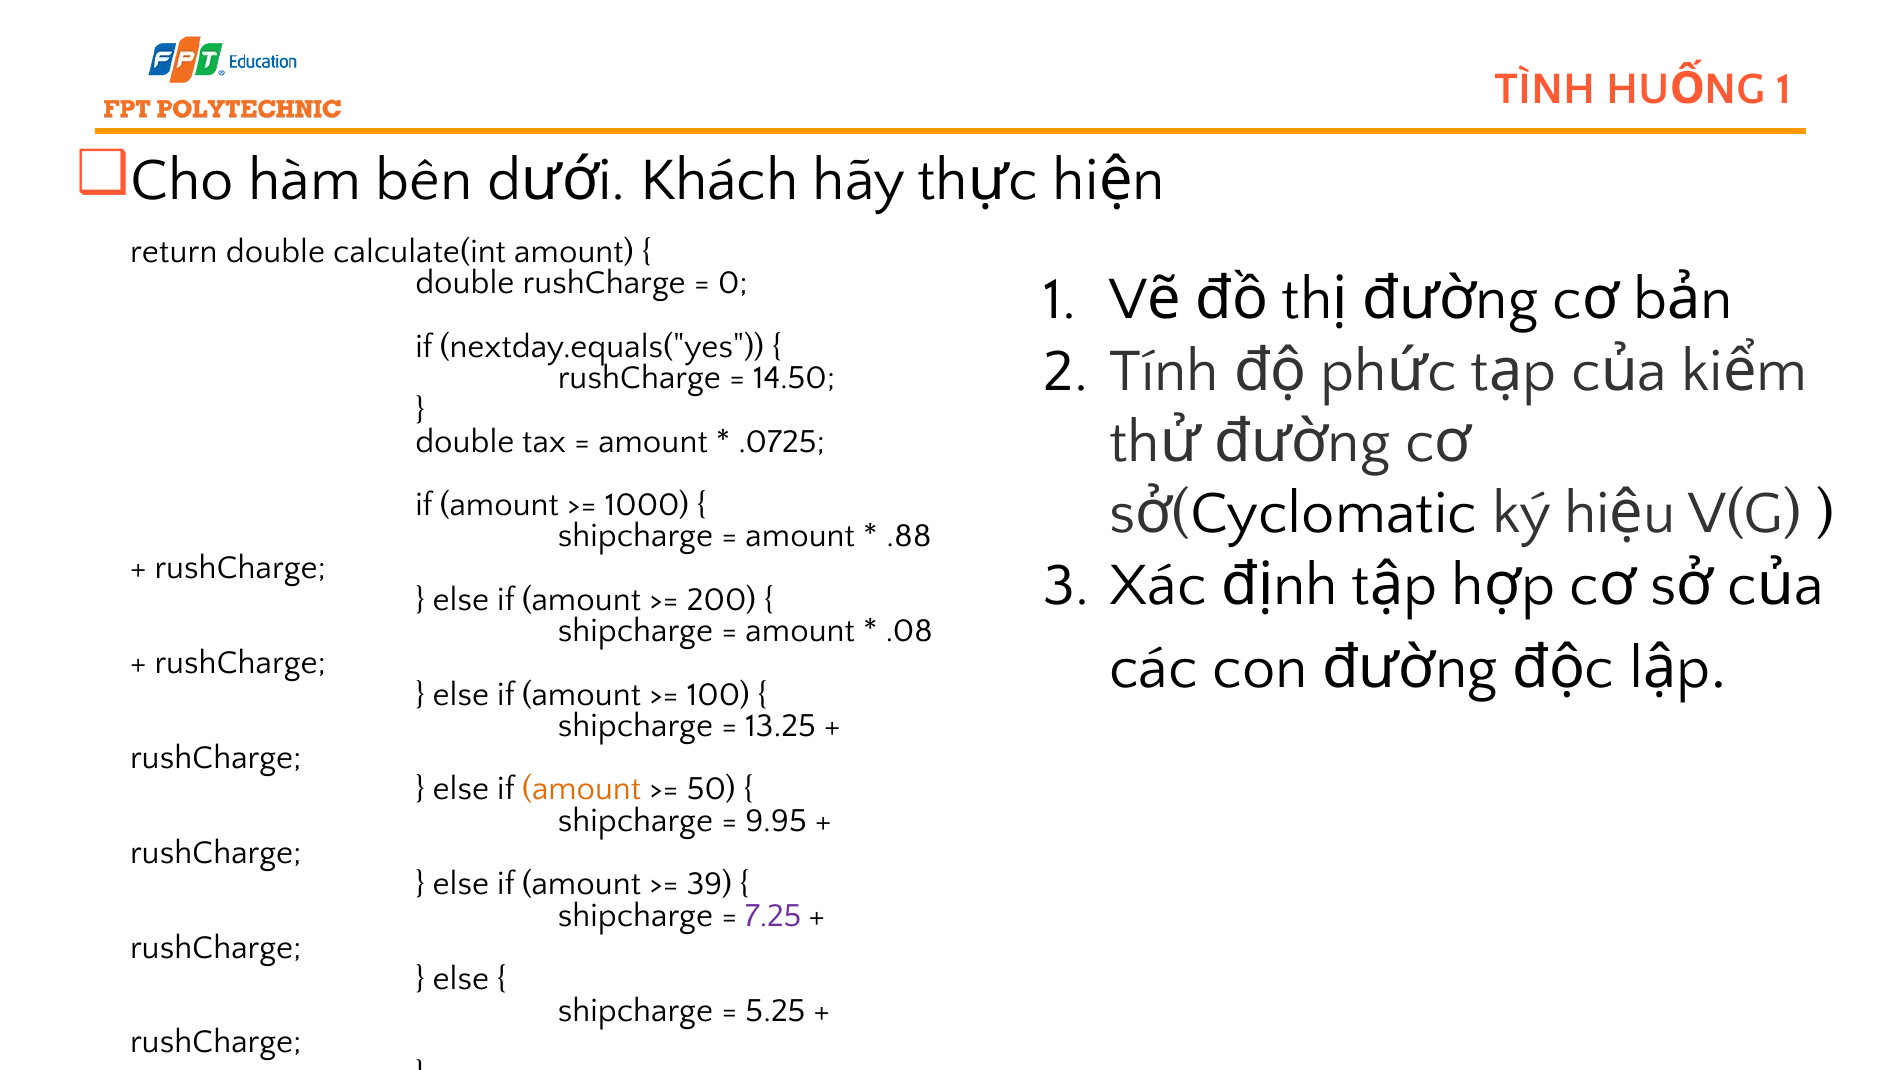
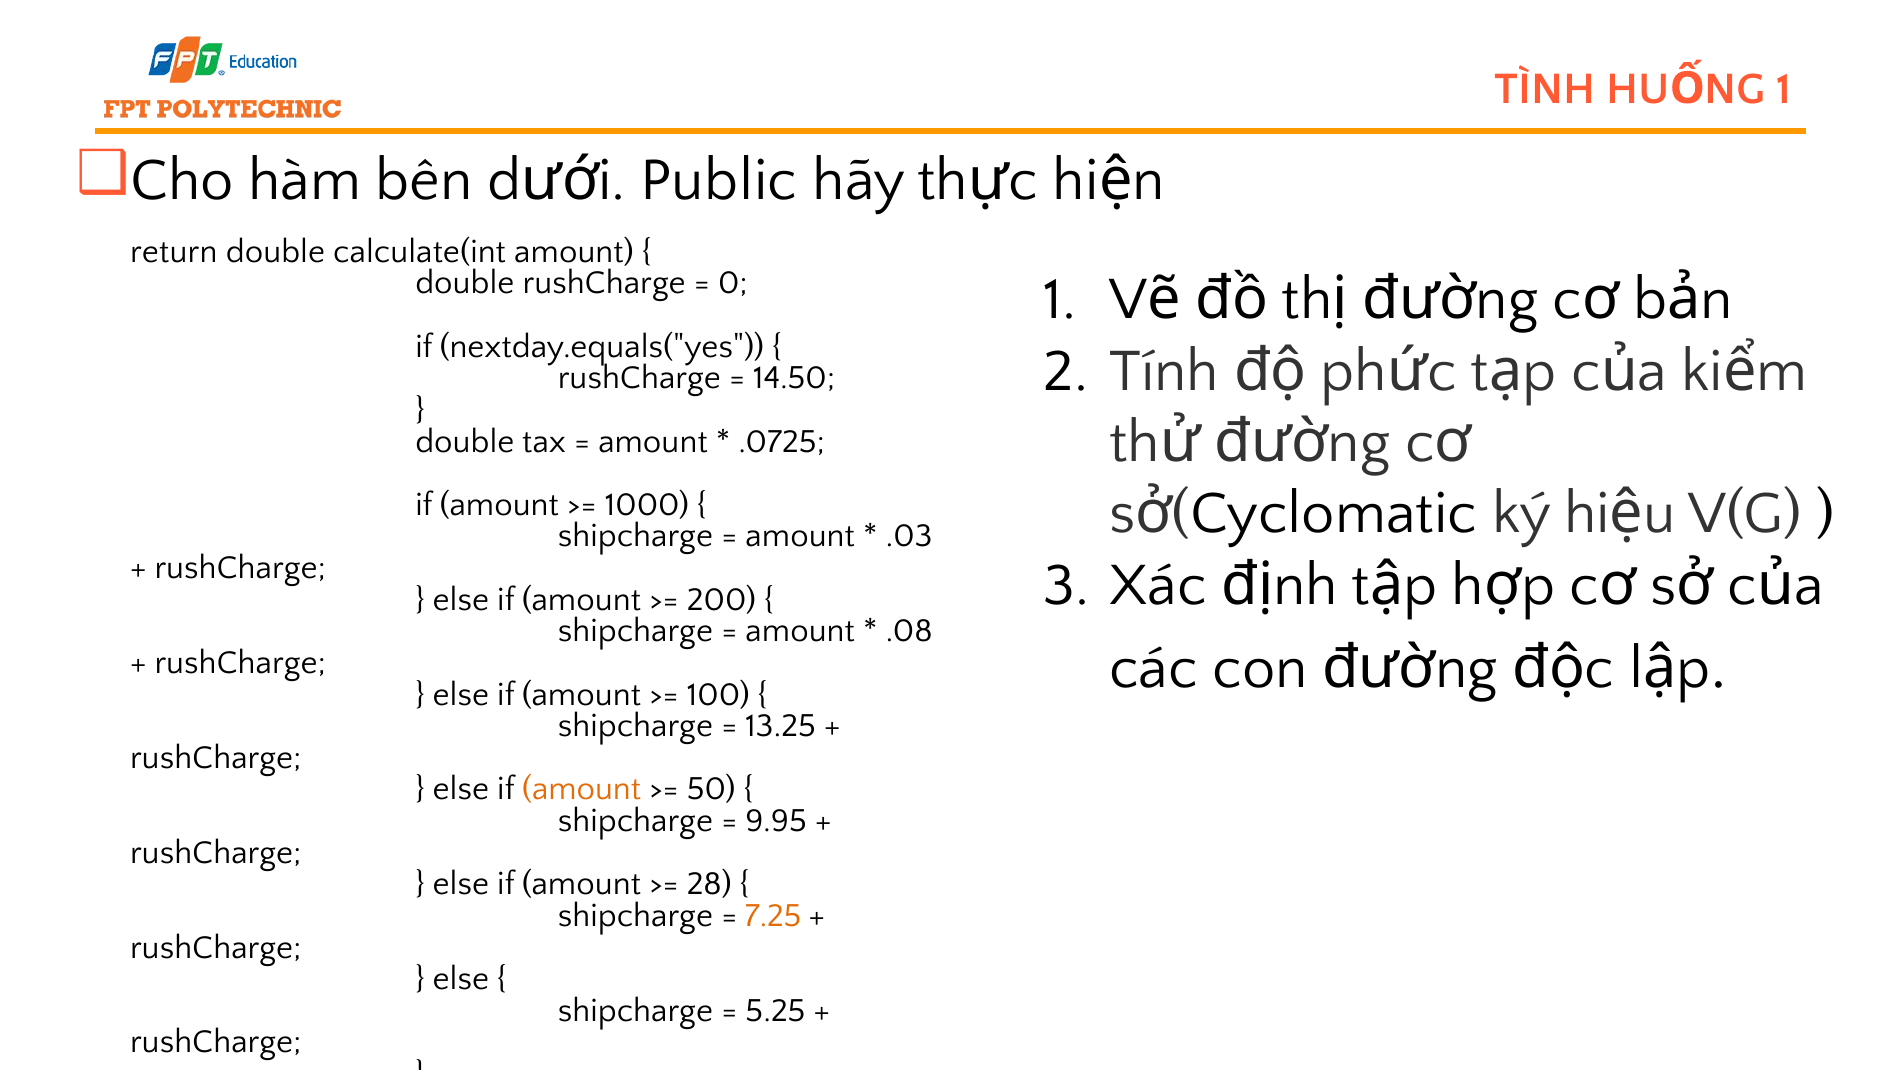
Khách: Khách -> Public (719, 180)
.88: .88 -> .03 (909, 536)
39: 39 -> 28 (709, 883)
7.25 colour: purple -> orange (773, 915)
